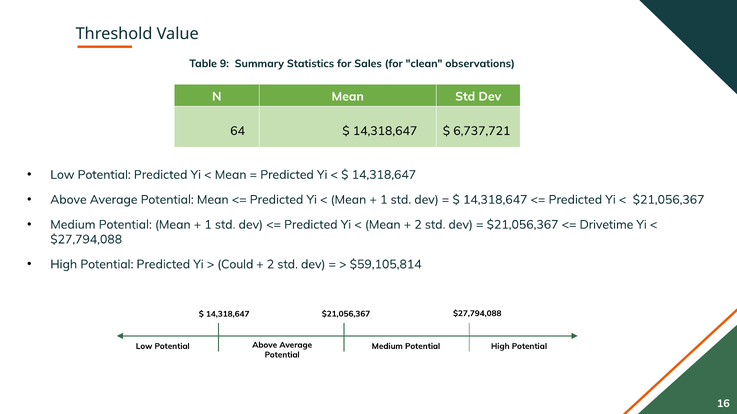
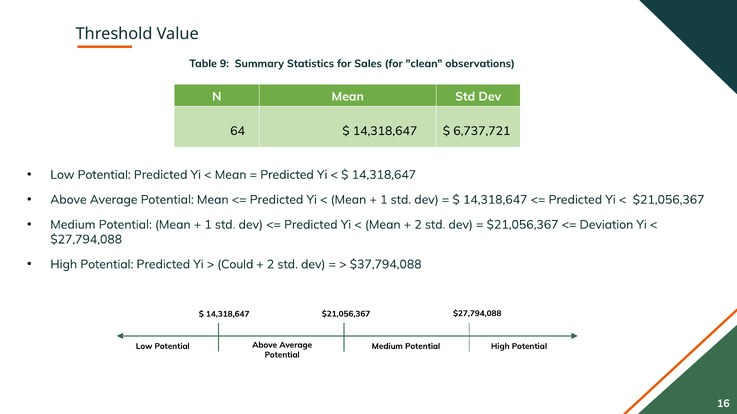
Drivetime: Drivetime -> Deviation (606, 225)
$59,105,814: $59,105,814 -> $37,794,088 (386, 265)
